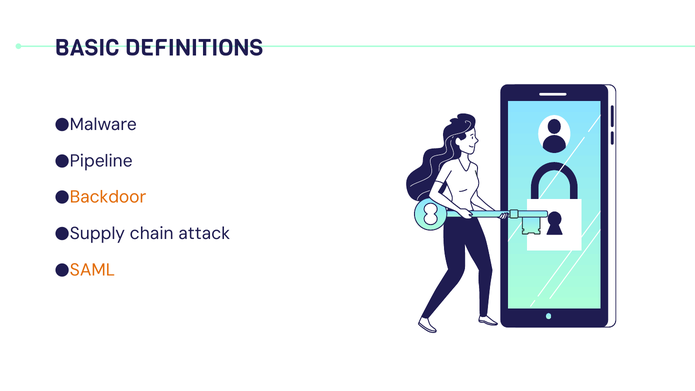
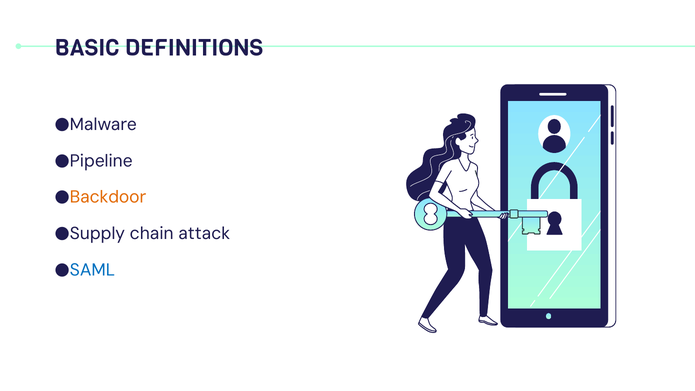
SAML colour: orange -> blue (92, 270)
